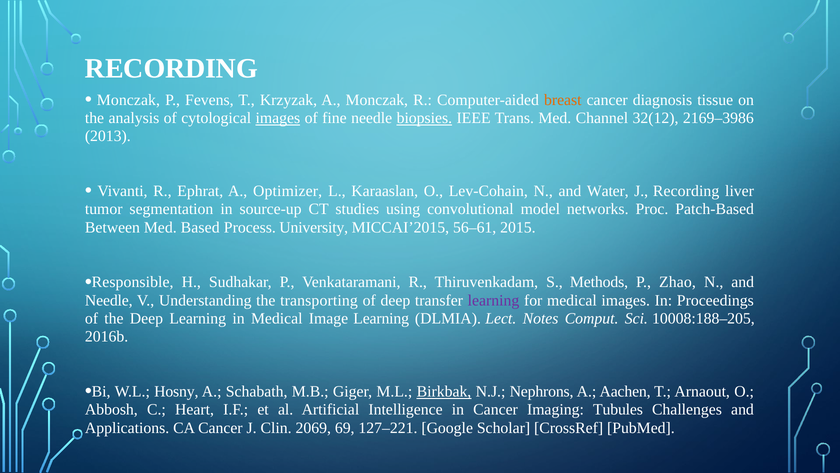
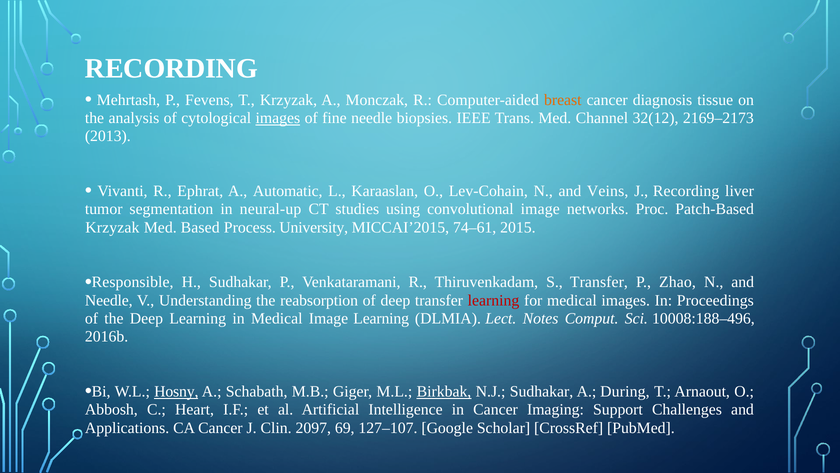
Monczak: Monczak -> Mehrtash (128, 100)
biopsies underline: present -> none (424, 118)
2169–3986: 2169–3986 -> 2169–2173 (718, 118)
Optimizer: Optimizer -> Automatic (288, 191)
Water: Water -> Veins (608, 191)
source-up: source-up -> neural-up (271, 209)
convolutional model: model -> image (540, 209)
Between: Between -> Krzyzak (112, 227)
56–61: 56–61 -> 74–61 (475, 227)
S Methods: Methods -> Transfer (599, 282)
transporting: transporting -> reabsorption (319, 300)
learning colour: purple -> red (493, 300)
10008:188–205: 10008:188–205 -> 10008:188–496 (703, 318)
Hosny underline: none -> present (176, 391)
N.J Nephrons: Nephrons -> Sudhakar (541, 391)
Aachen: Aachen -> During (625, 391)
Tubules: Tubules -> Support (618, 409)
2069: 2069 -> 2097 (313, 427)
127–221: 127–221 -> 127–107 (388, 427)
